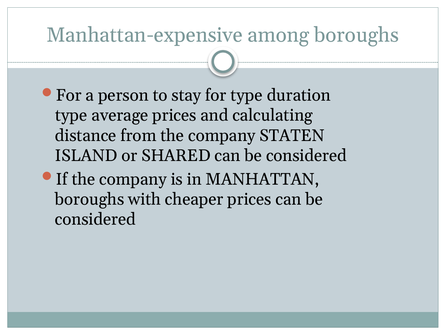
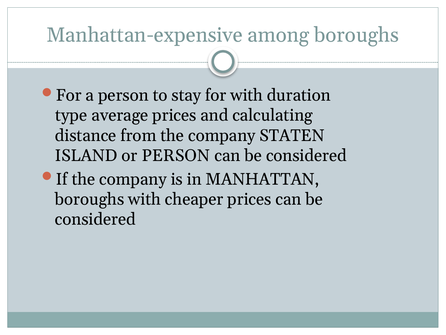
for type: type -> with (247, 95)
or SHARED: SHARED -> PERSON (176, 155)
